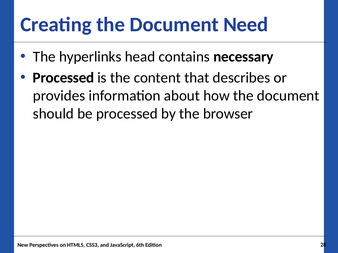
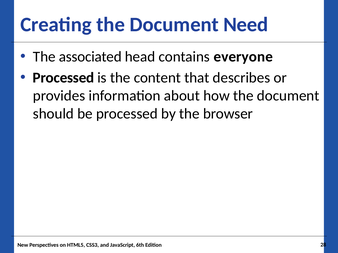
hyperlinks: hyperlinks -> associated (90, 57)
necessary: necessary -> everyone (243, 57)
